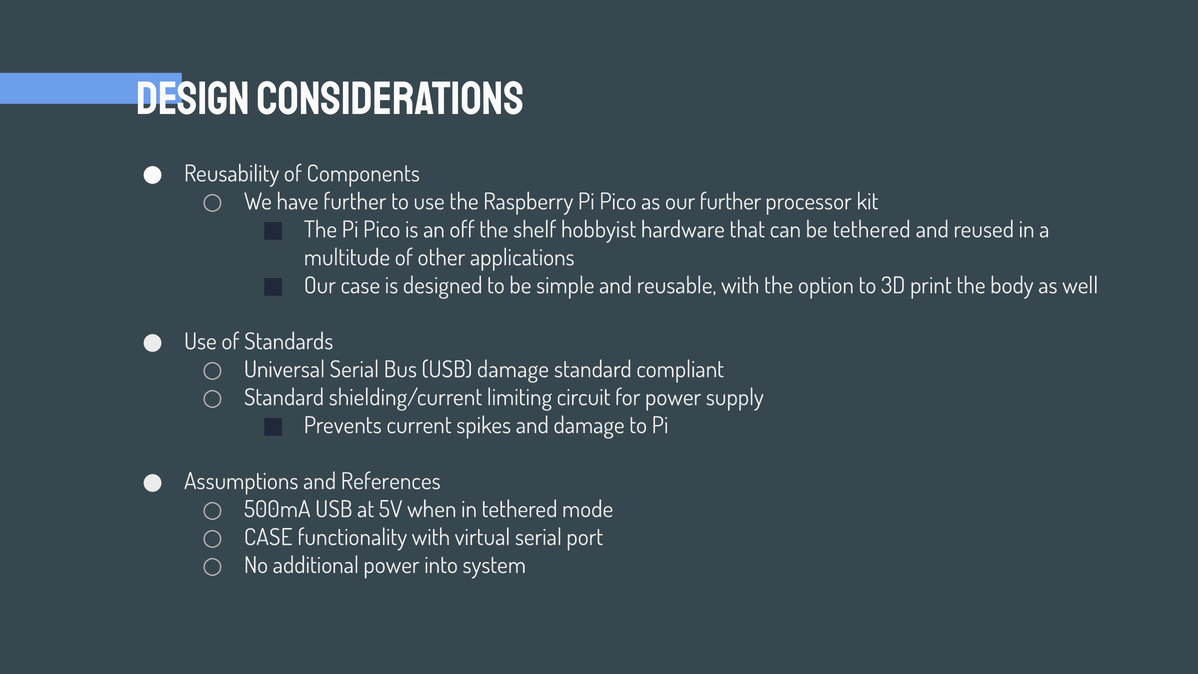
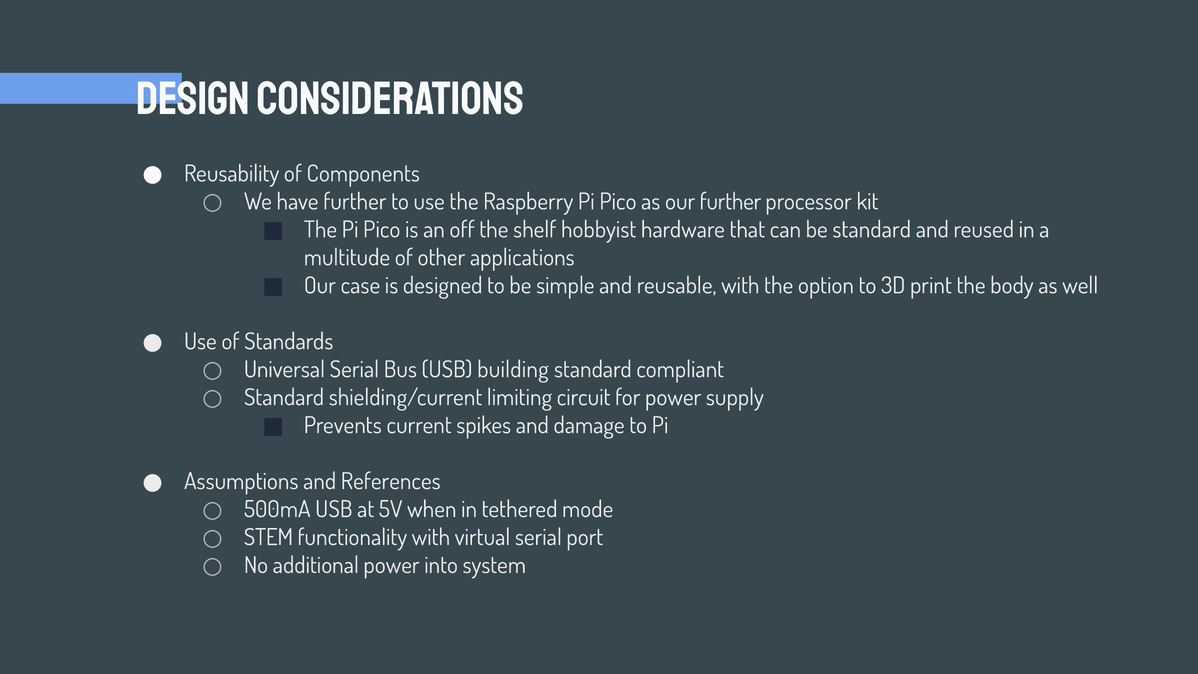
be tethered: tethered -> standard (872, 230)
USB damage: damage -> building (513, 370)
CASE: CASE -> STEM (268, 537)
